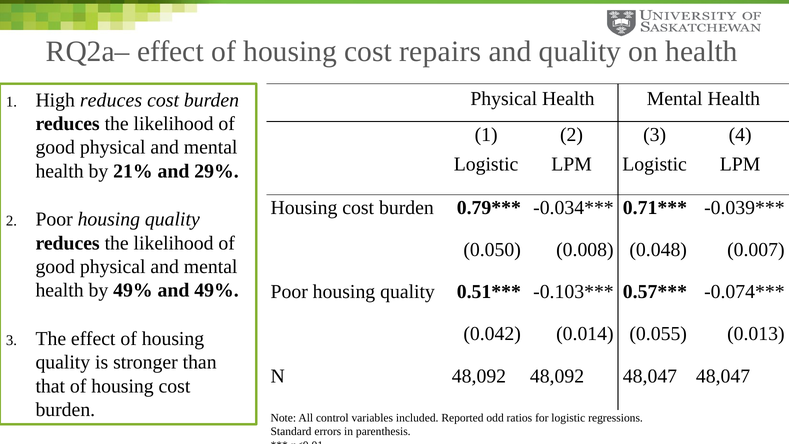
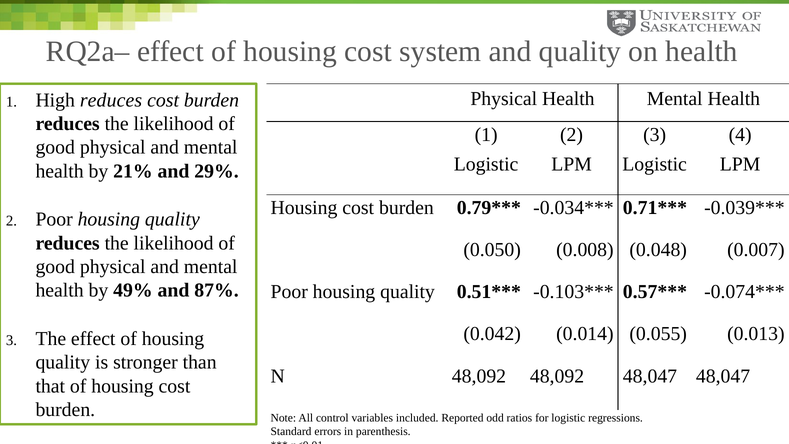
repairs: repairs -> system (440, 52)
and 49%: 49% -> 87% (217, 290)
